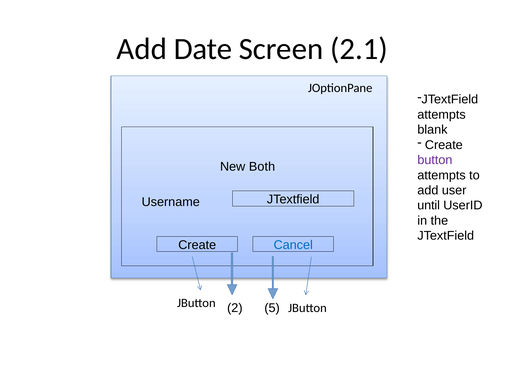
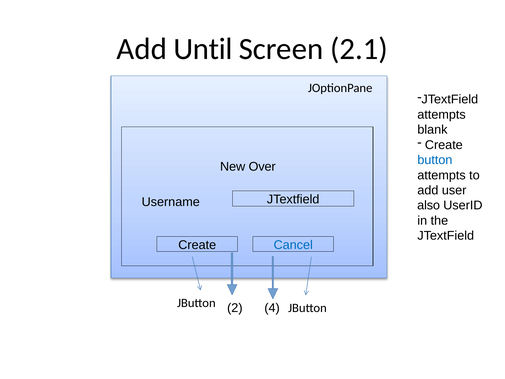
Date: Date -> Until (203, 49)
button colour: purple -> blue (435, 160)
Both: Both -> Over (262, 166)
until: until -> also (429, 205)
5: 5 -> 4 (272, 308)
